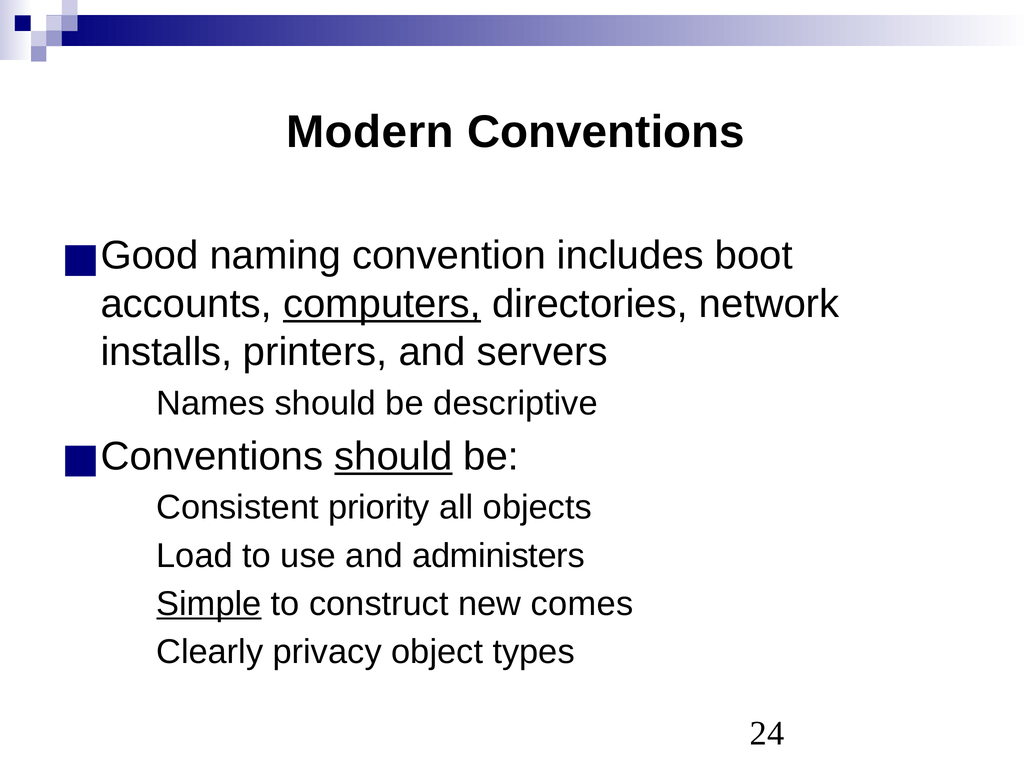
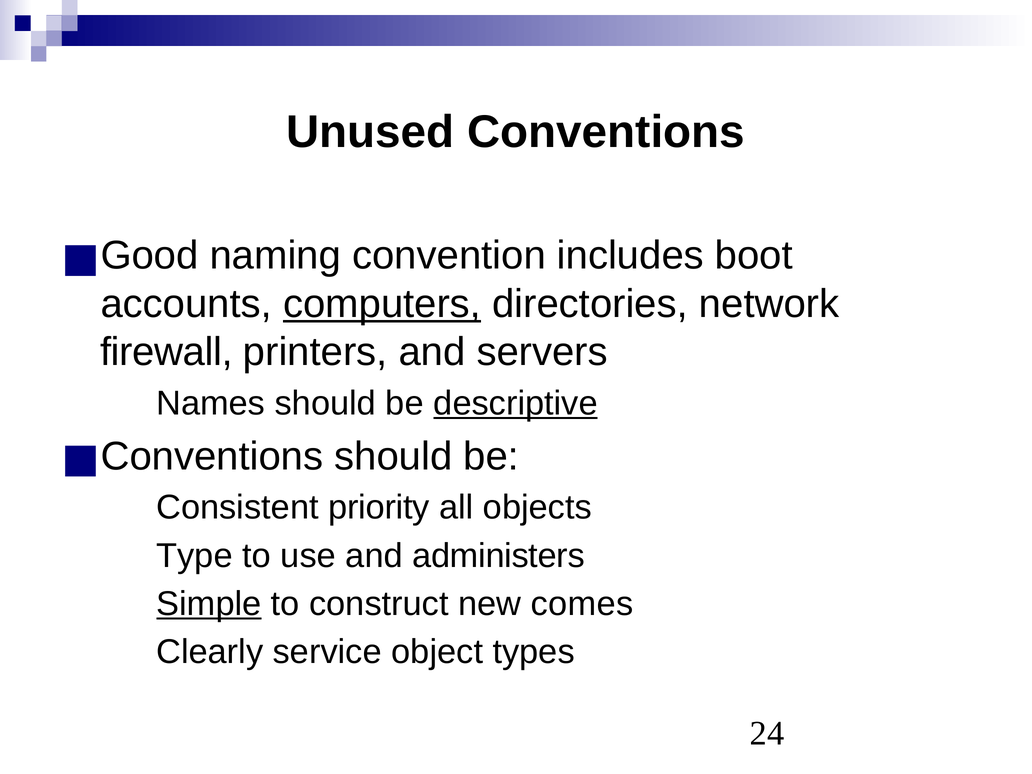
Modern: Modern -> Unused (370, 132)
installs: installs -> firewall (166, 352)
descriptive underline: none -> present (516, 403)
should underline: present -> none (393, 456)
Load: Load -> Type (195, 556)
privacy: privacy -> service (327, 652)
